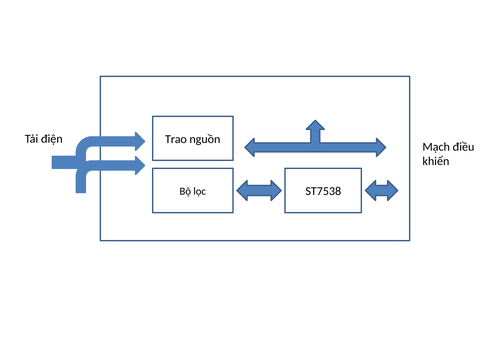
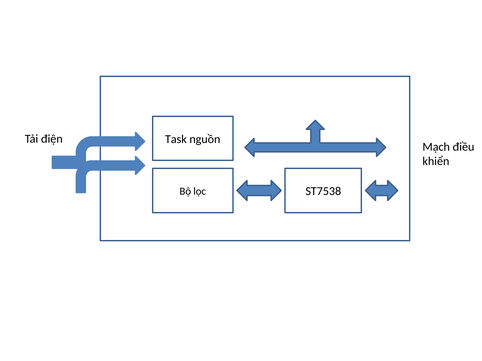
Trao: Trao -> Task (176, 139)
